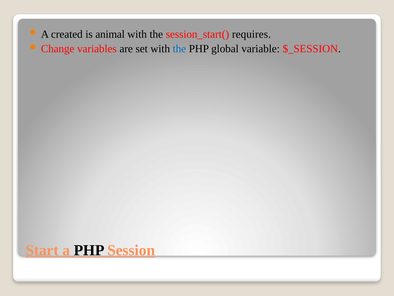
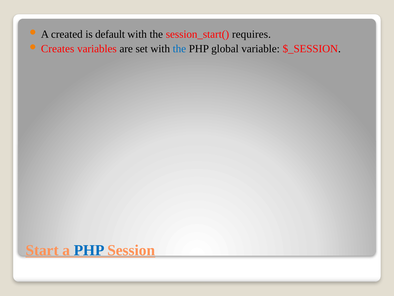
animal: animal -> default (110, 34)
Change: Change -> Creates (58, 49)
PHP colour: black -> blue (89, 250)
